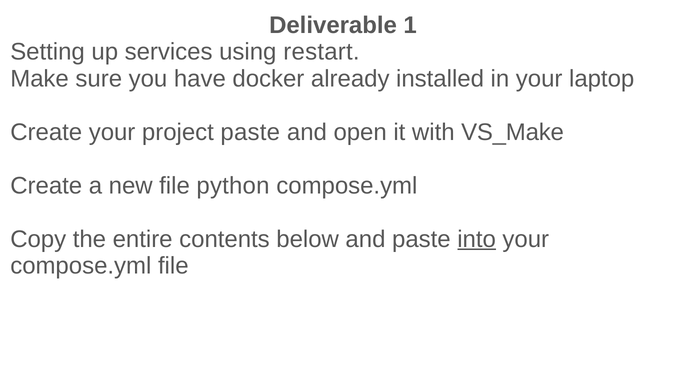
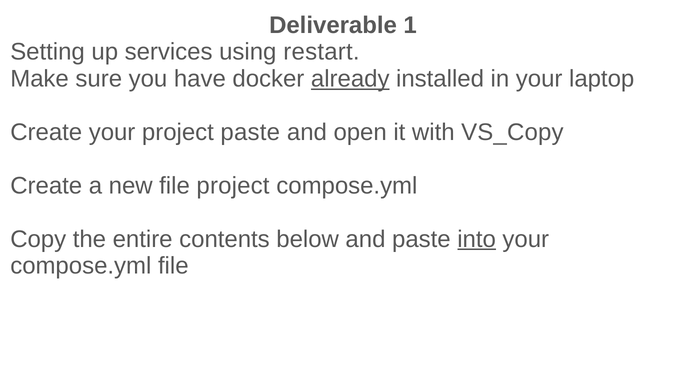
already underline: none -> present (350, 79)
VS_Make: VS_Make -> VS_Copy (512, 132)
file python: python -> project (233, 186)
